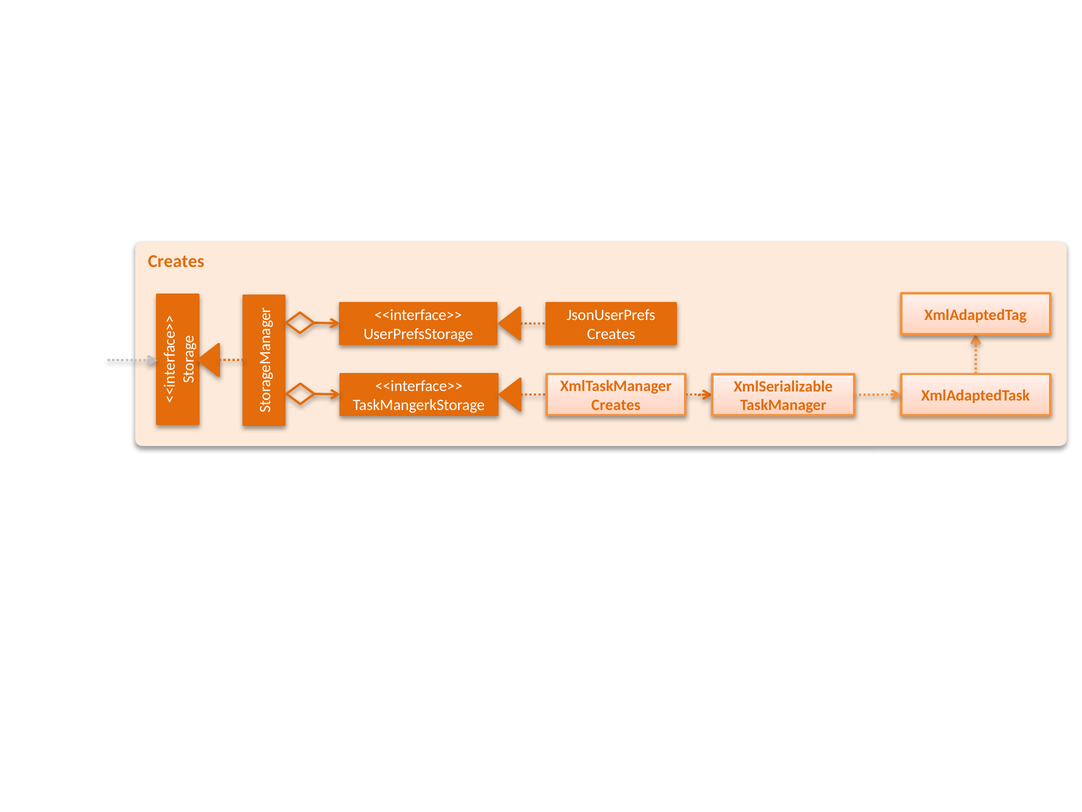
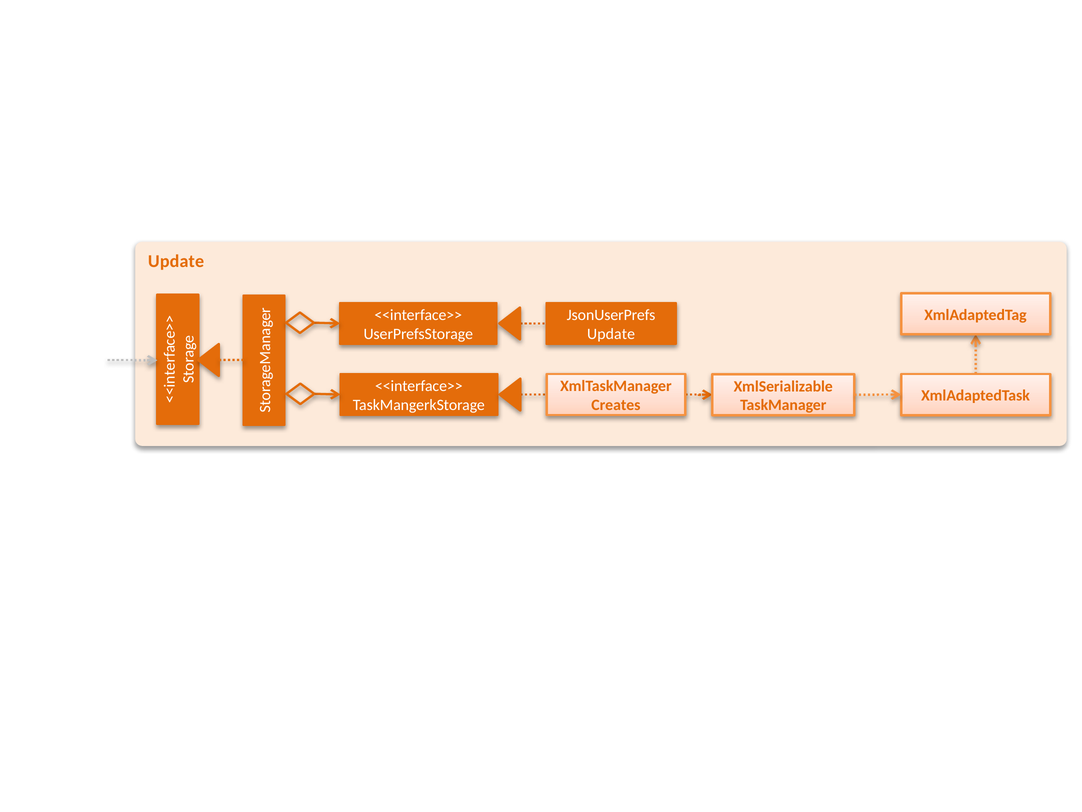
Creates: Creates -> Update (176, 261)
Creates: Creates -> Update (611, 334)
